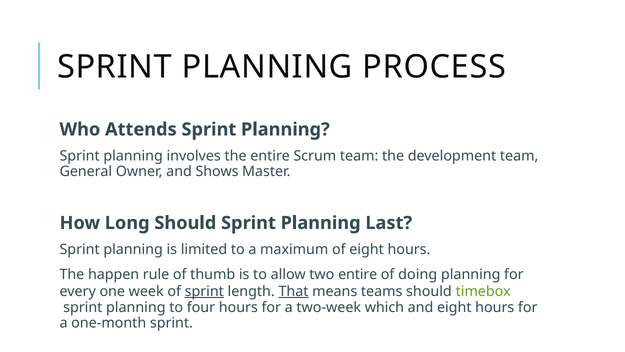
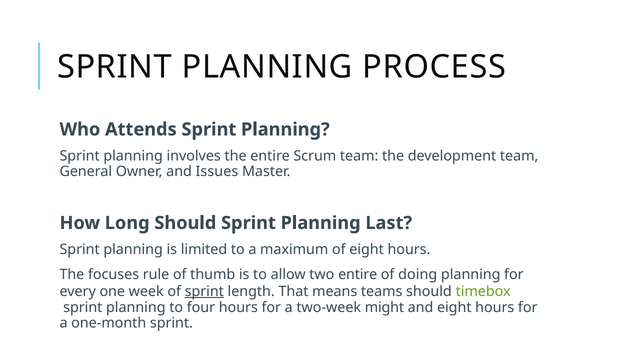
Shows: Shows -> Issues (217, 171)
happen: happen -> focuses (114, 274)
That underline: present -> none (293, 291)
which: which -> might (384, 307)
